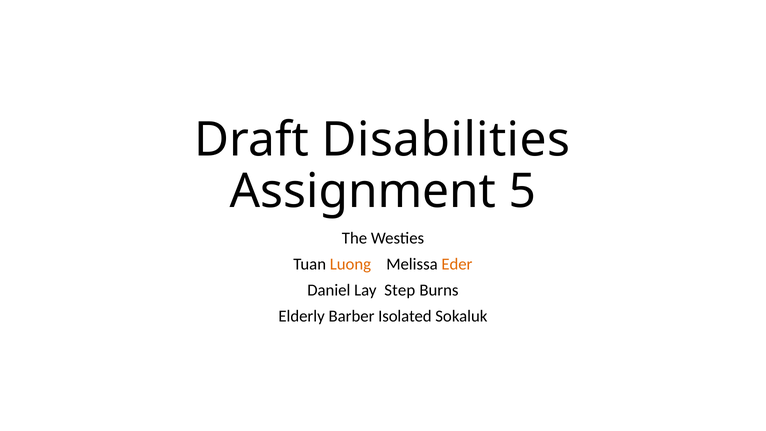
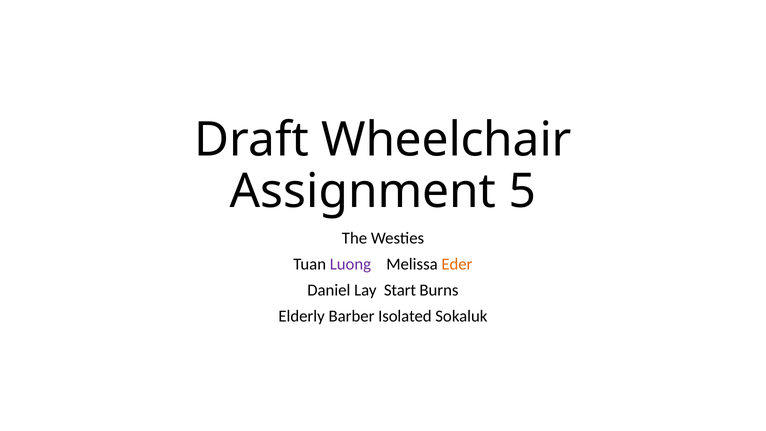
Disabilities: Disabilities -> Wheelchair (446, 140)
Luong colour: orange -> purple (350, 264)
Step: Step -> Start (400, 290)
